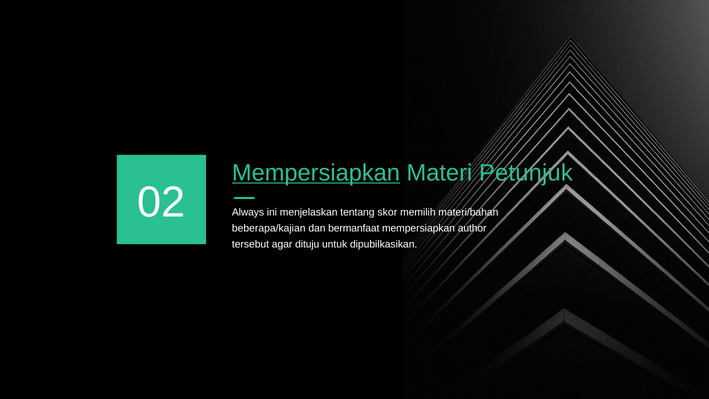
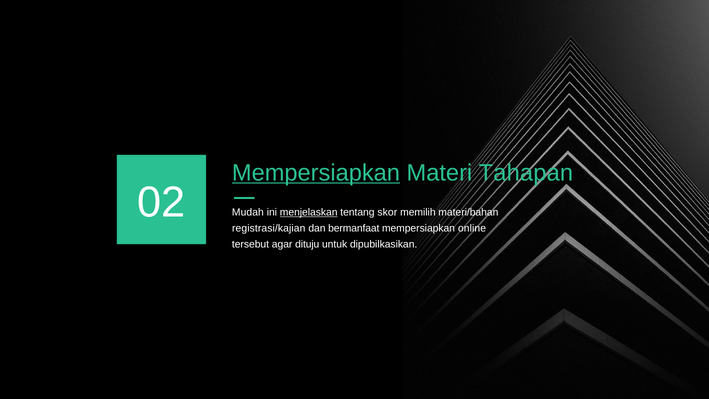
Petunjuk: Petunjuk -> Tahapan (526, 173)
Always: Always -> Mudah (248, 212)
menjelaskan underline: none -> present (309, 212)
beberapa/kajian: beberapa/kajian -> registrasi/kajian (269, 228)
author: author -> online (472, 228)
